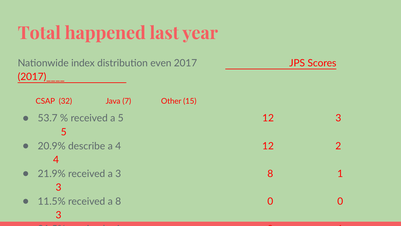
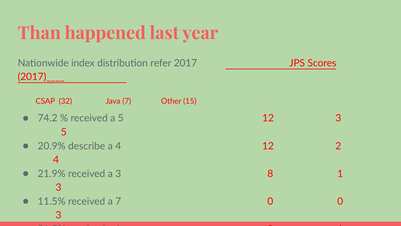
Total: Total -> Than (39, 33)
even: even -> refer (161, 63)
53.7: 53.7 -> 74.2 (48, 118)
a 8: 8 -> 7 (118, 201)
